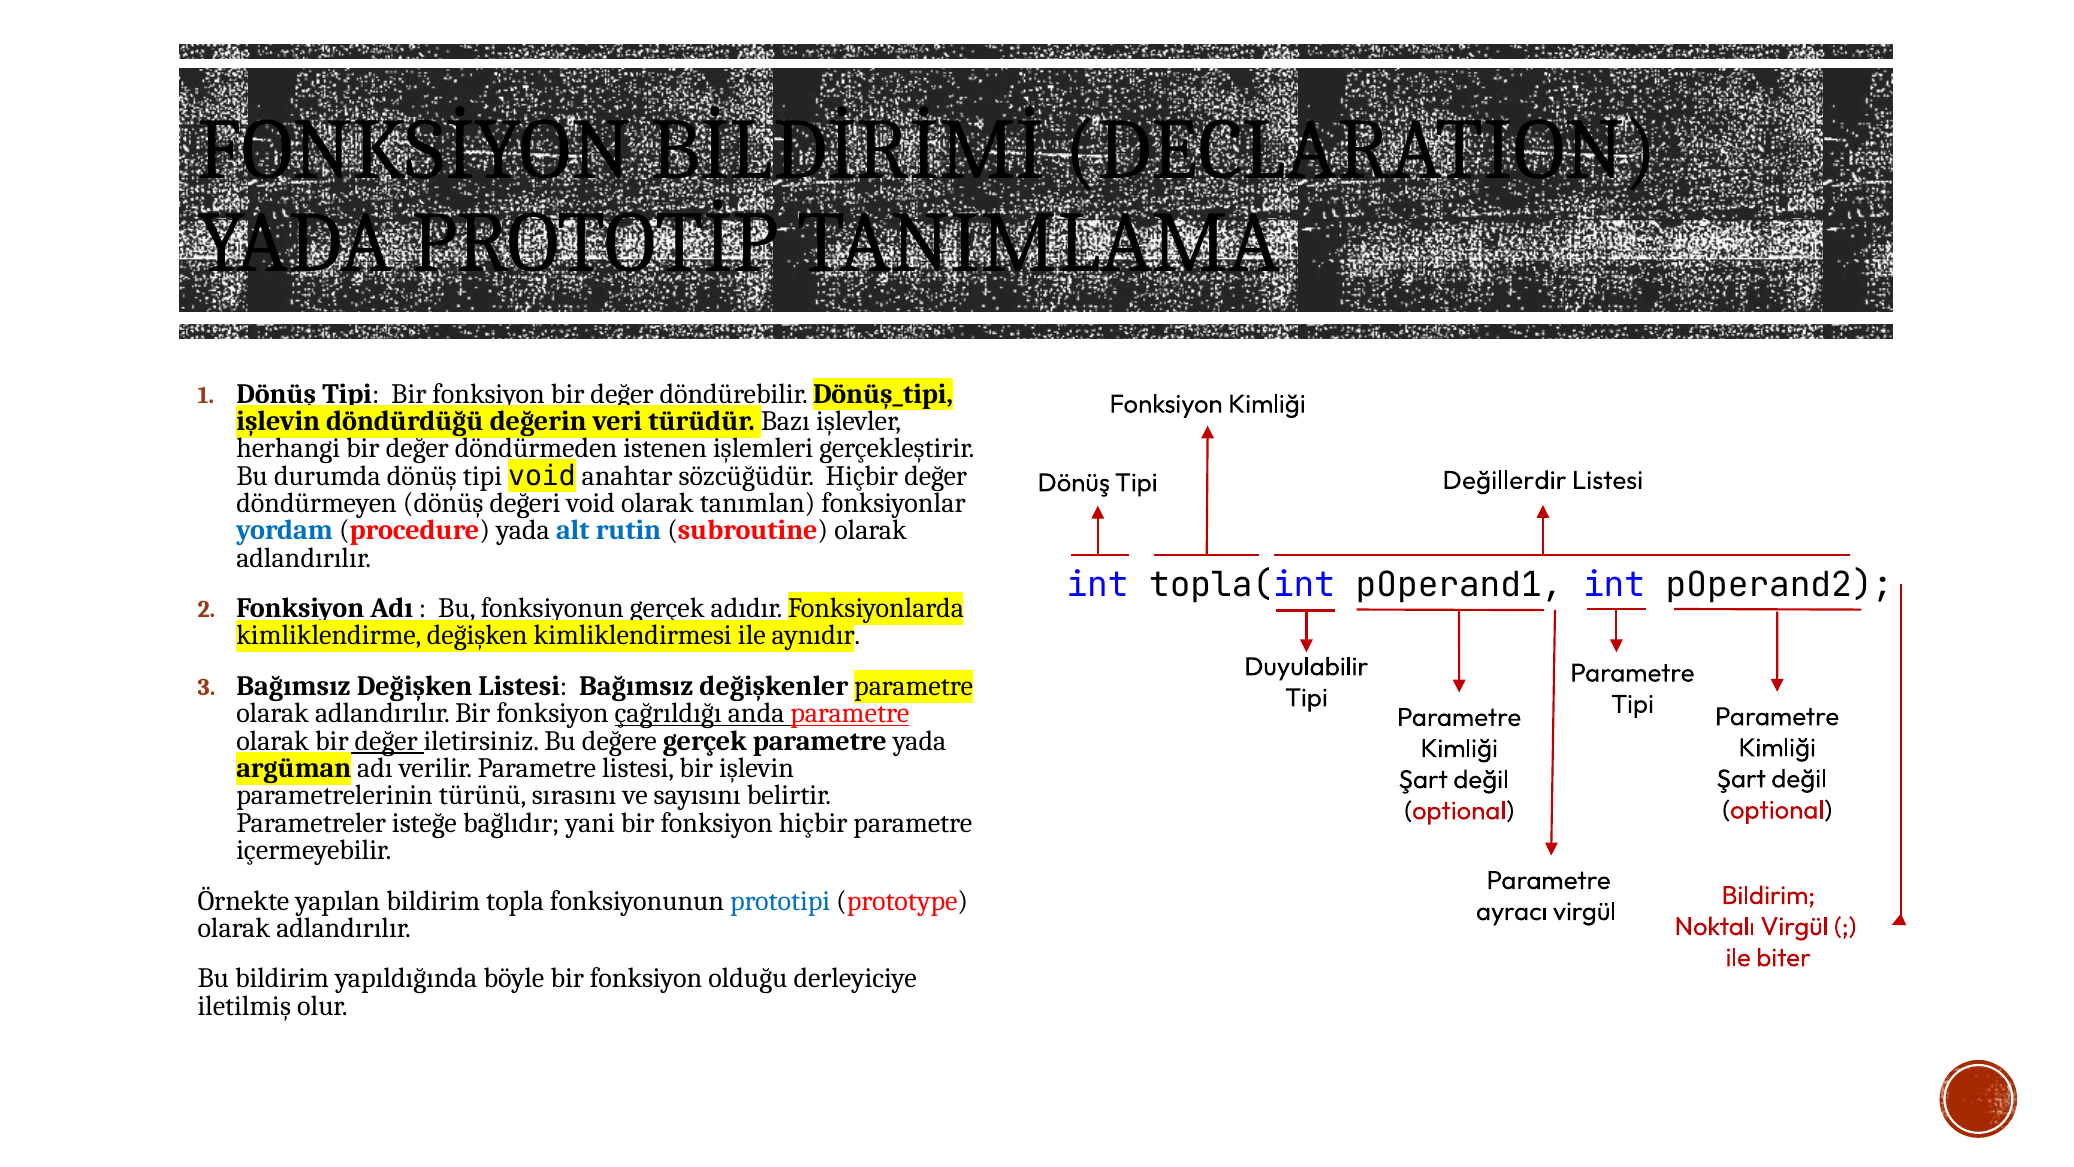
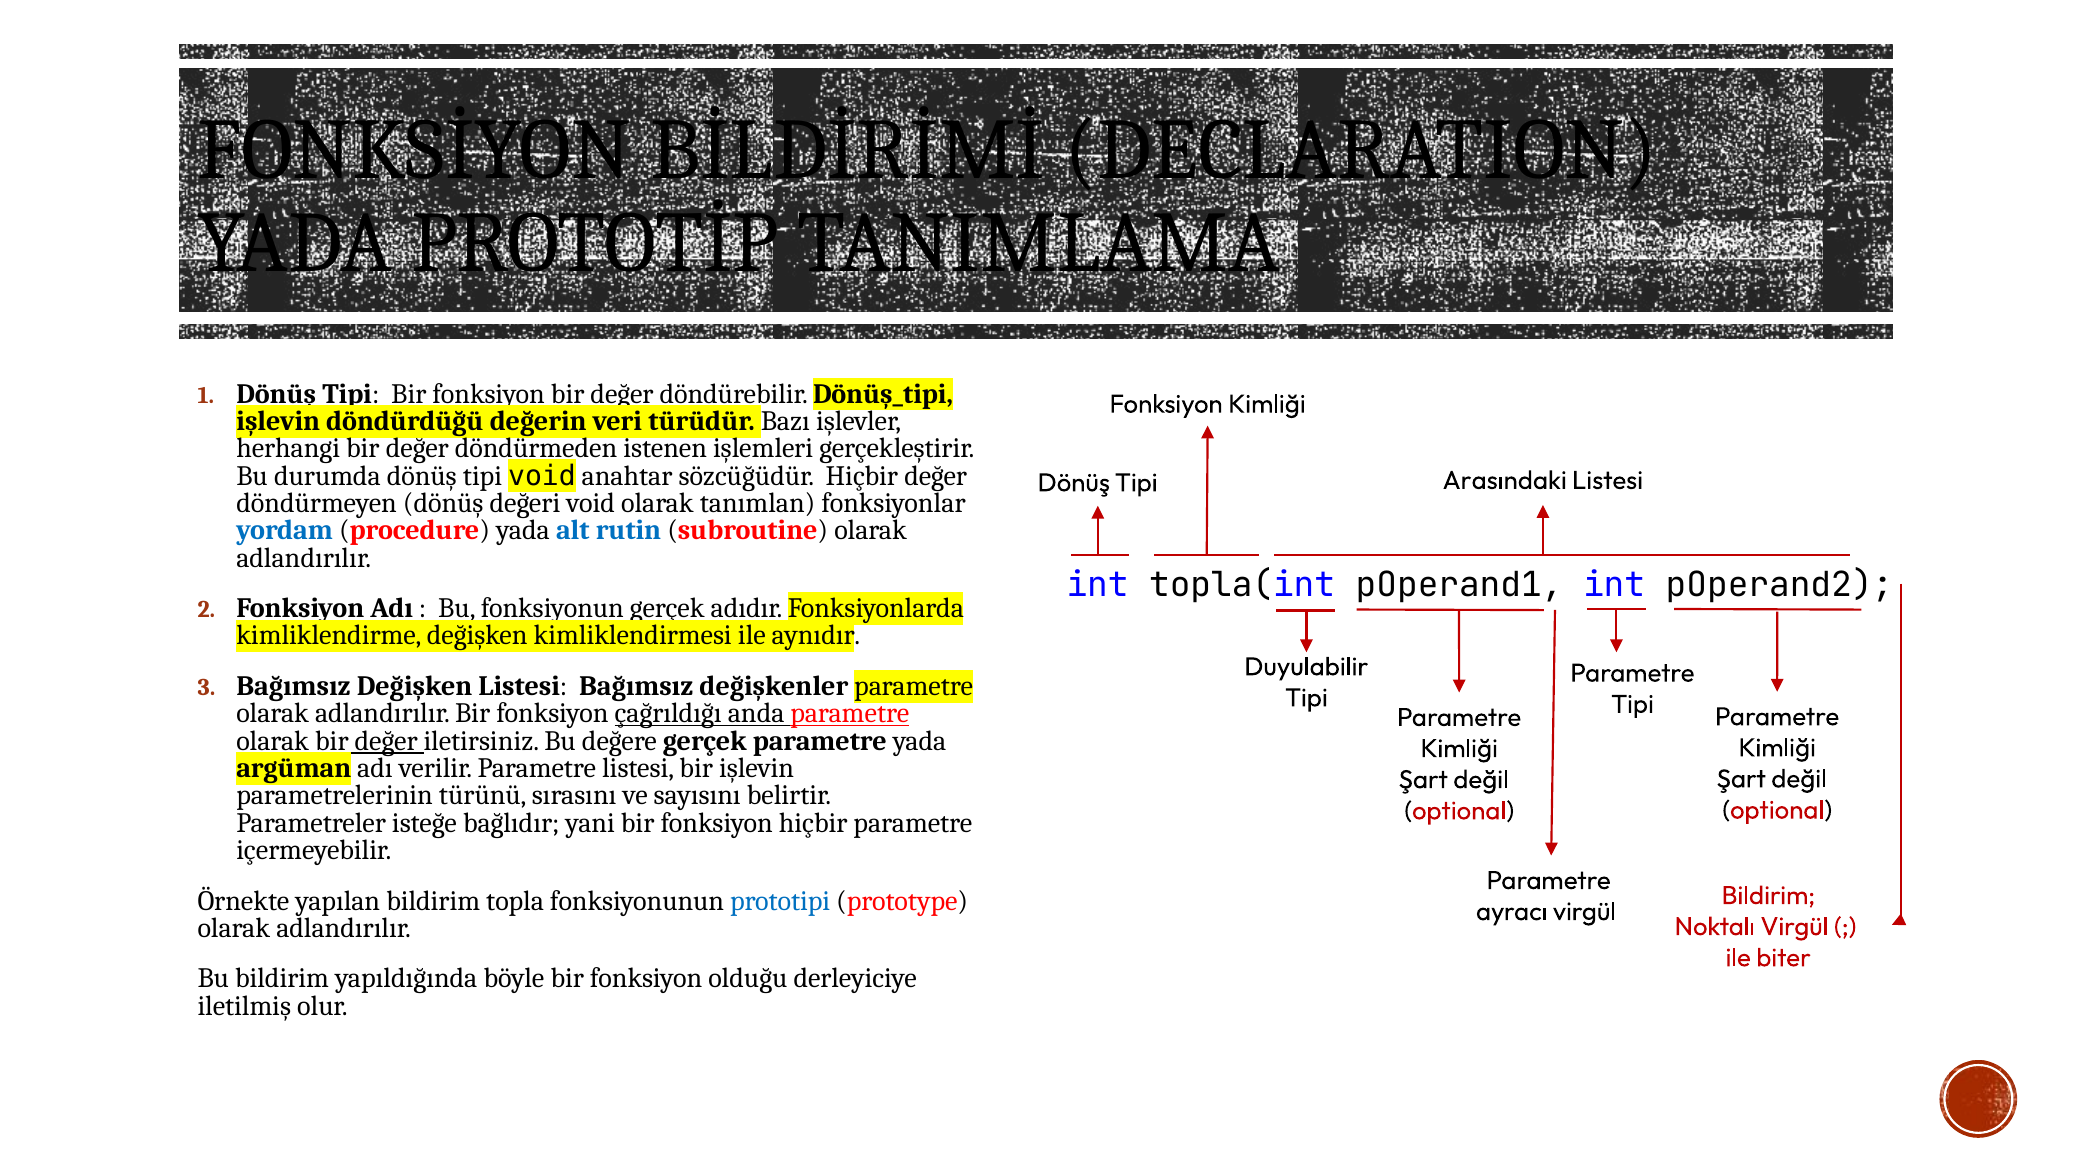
Değillerdir: Değillerdir -> Arasındaki (1505, 480)
